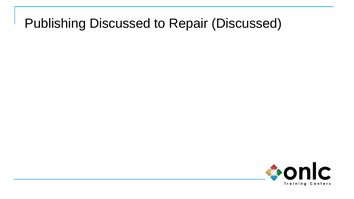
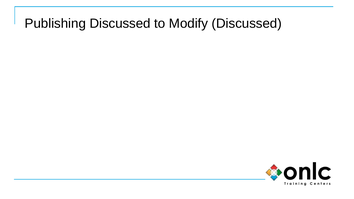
Repair: Repair -> Modify (189, 23)
